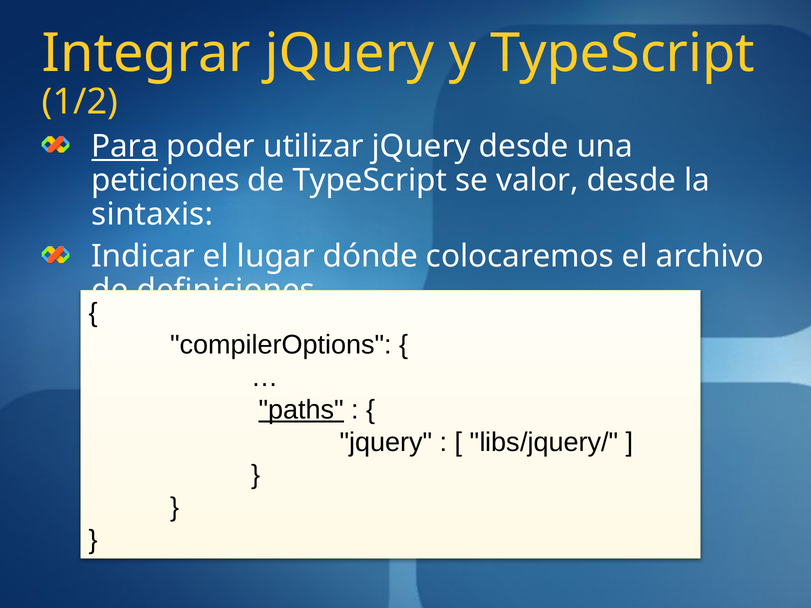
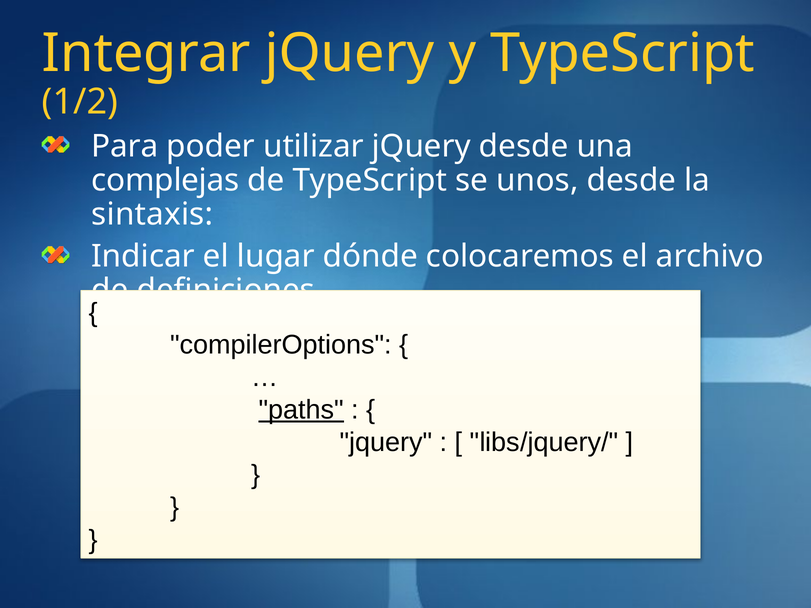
Para underline: present -> none (125, 146)
peticiones: peticiones -> complejas (165, 181)
valor: valor -> unos (537, 181)
